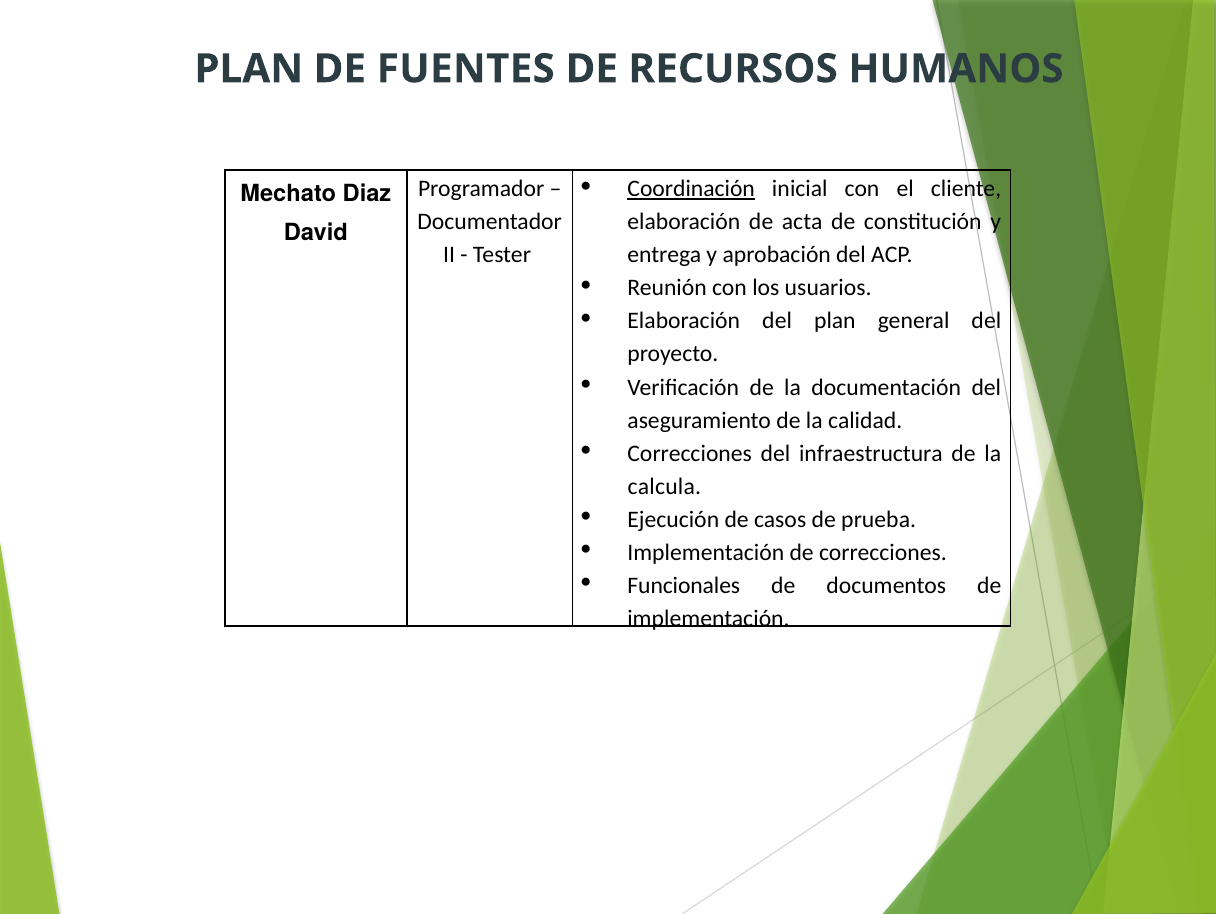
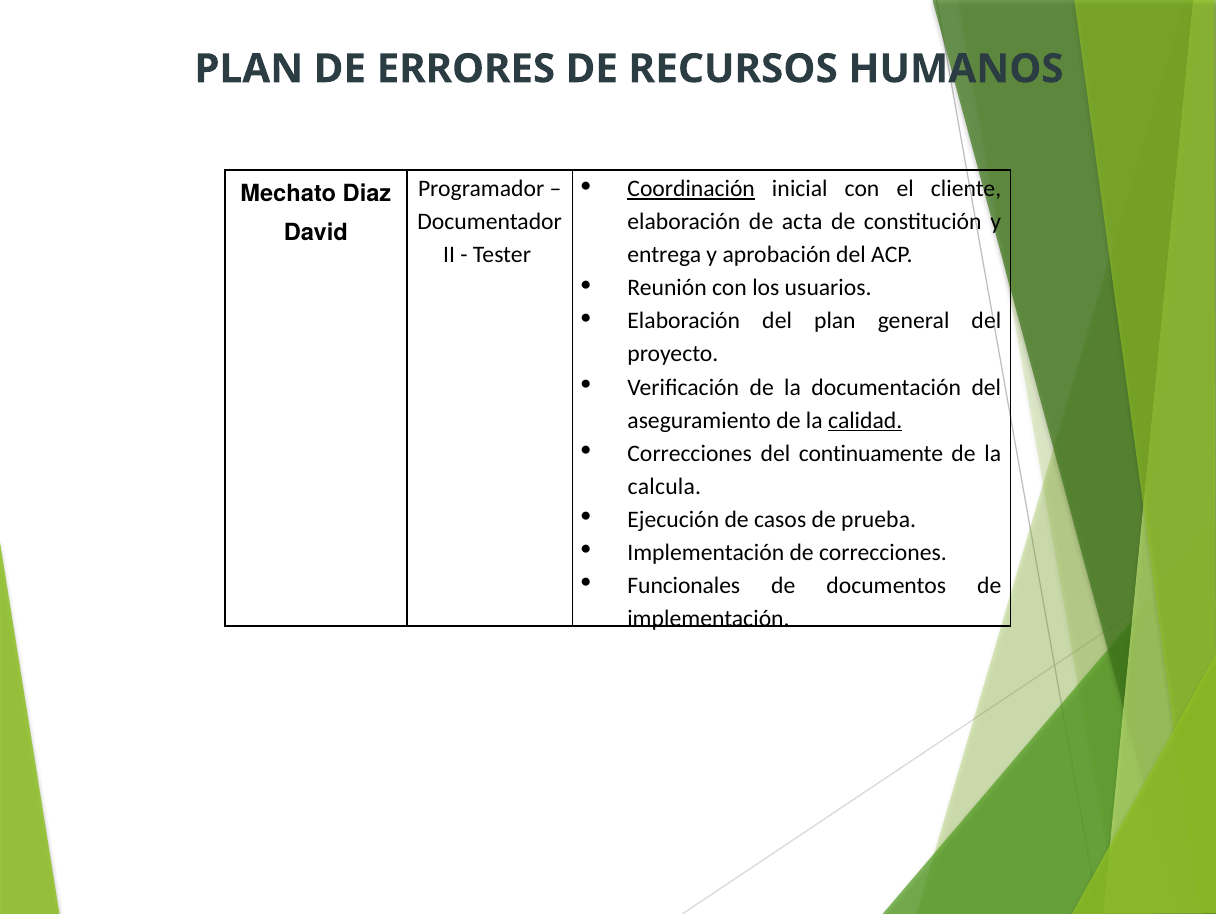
FUENTES: FUENTES -> ERRORES (466, 69)
calidad underline: none -> present (865, 420)
infraestructura: infraestructura -> continuamente (871, 454)
